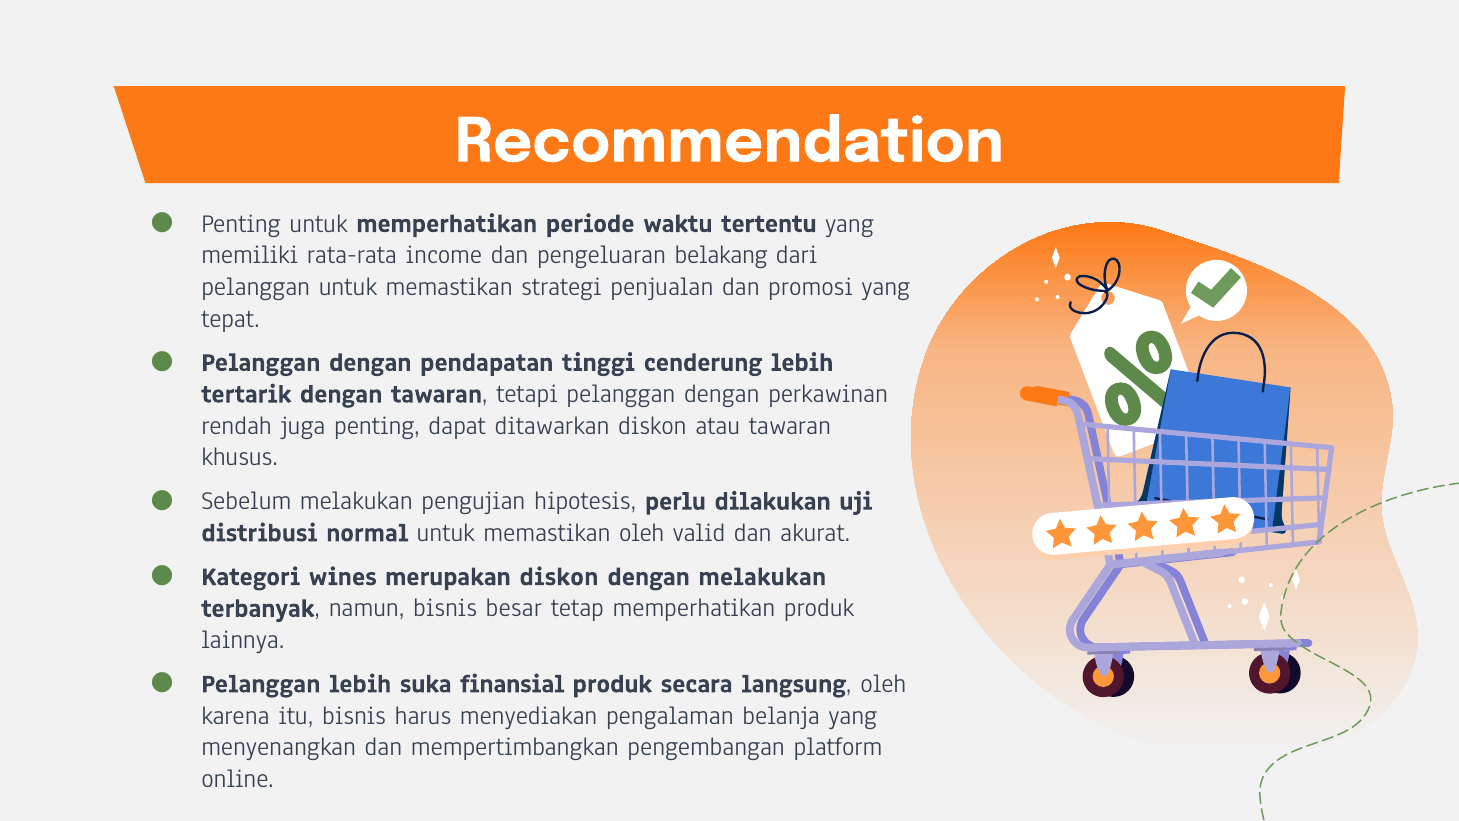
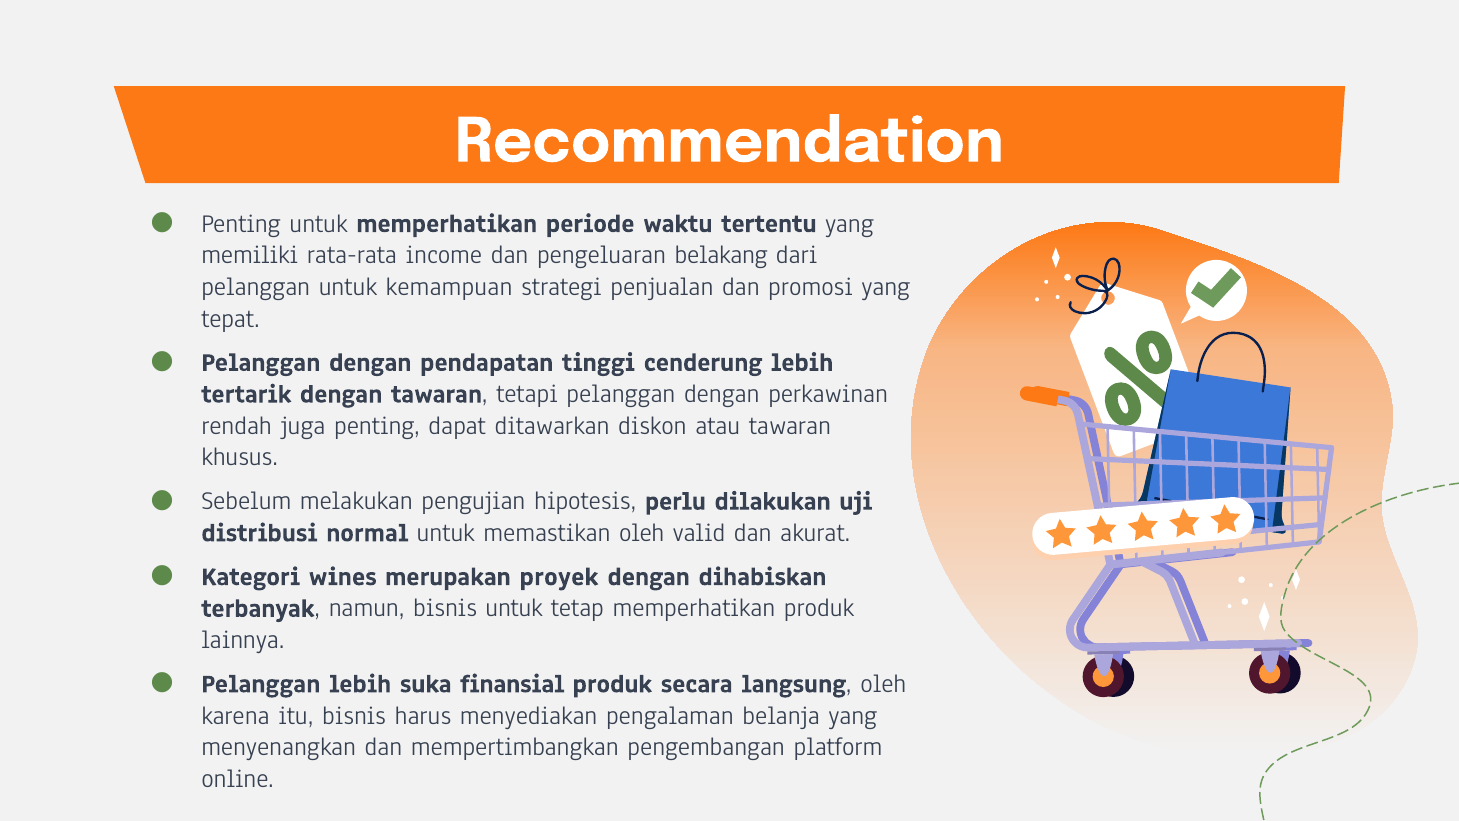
pelanggan untuk memastikan: memastikan -> kemampuan (449, 287)
merupakan diskon: diskon -> proyek (559, 576)
dengan melakukan: melakukan -> dihabiskan (762, 576)
bisnis besar: besar -> untuk (514, 608)
